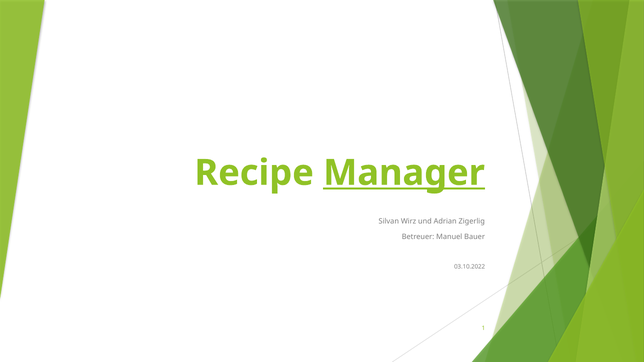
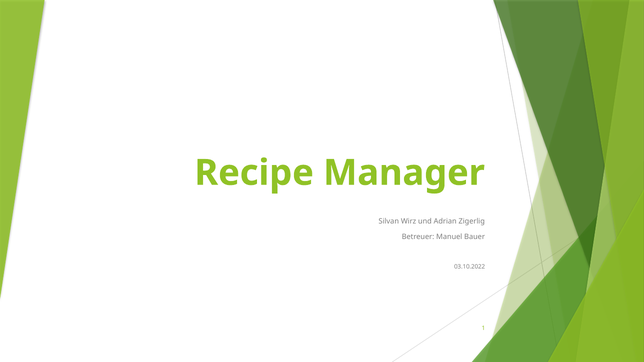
Manager underline: present -> none (404, 173)
